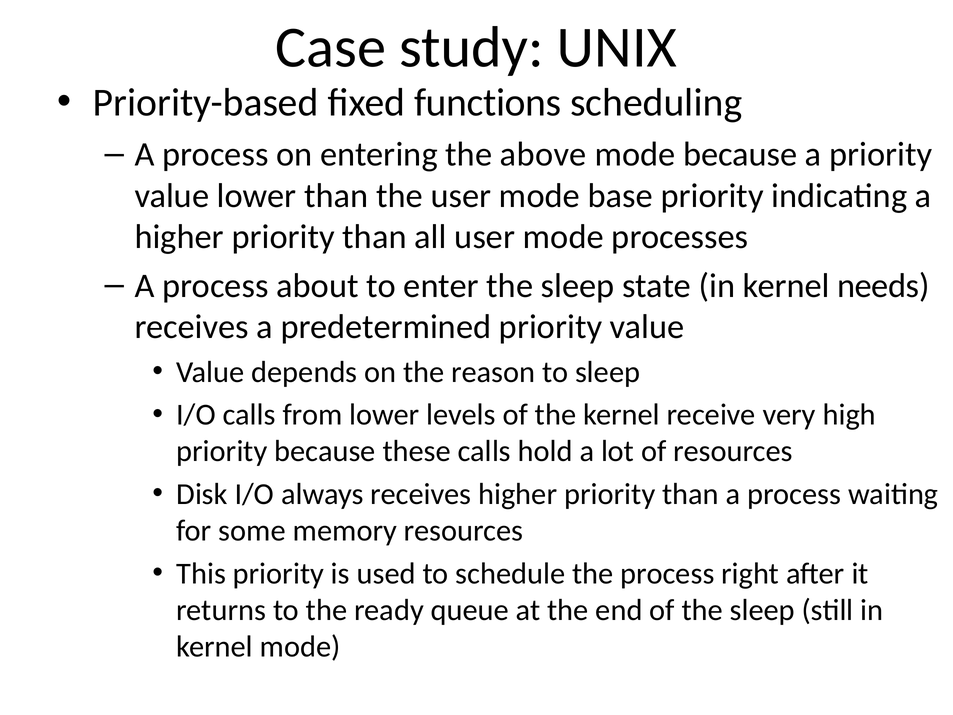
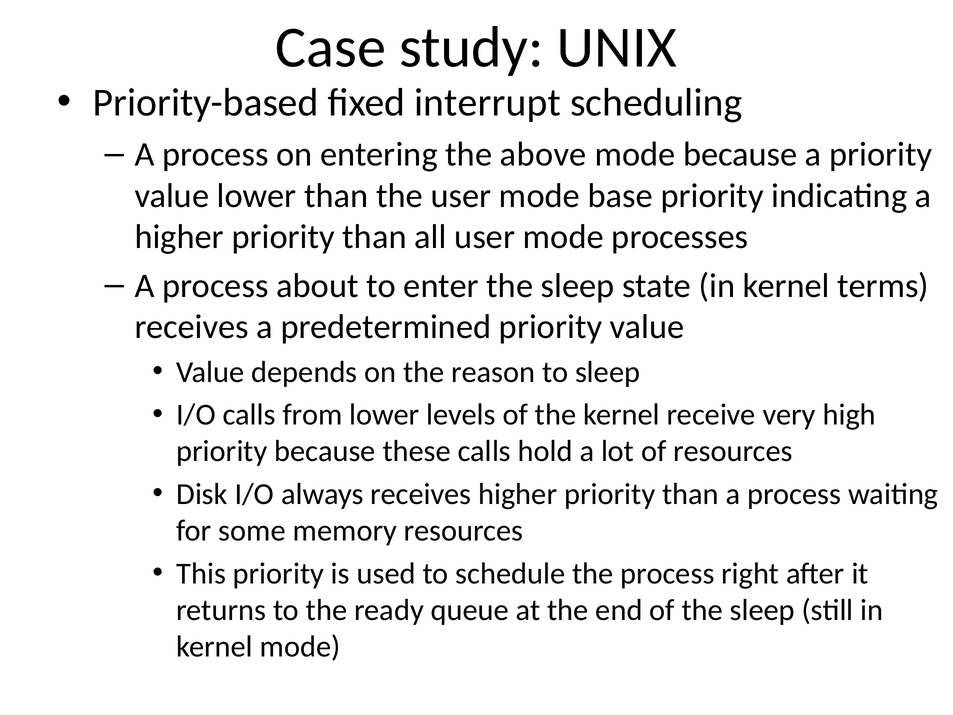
functions: functions -> interrupt (488, 103)
needs: needs -> terms (883, 286)
